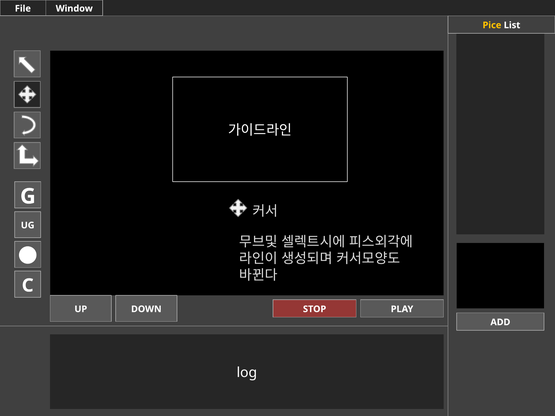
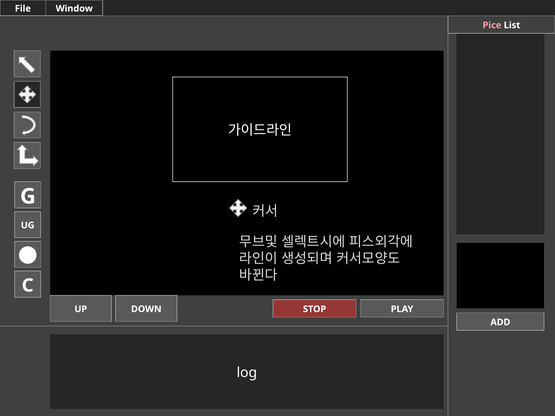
Pice colour: yellow -> pink (492, 25)
